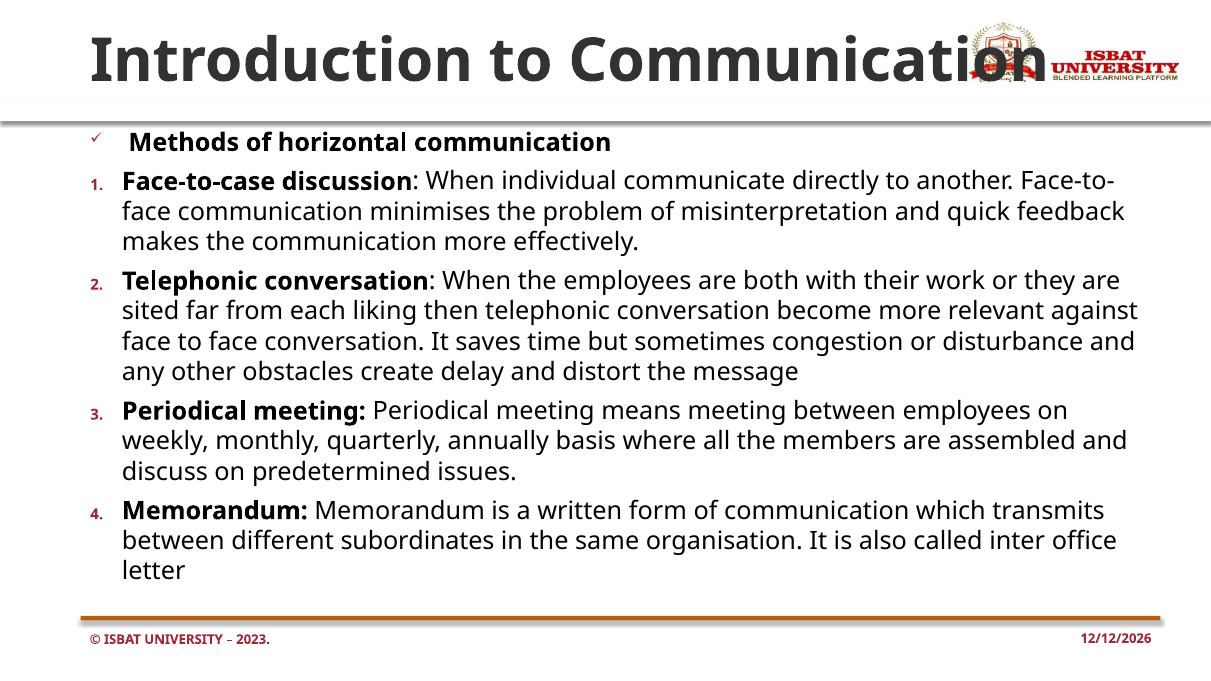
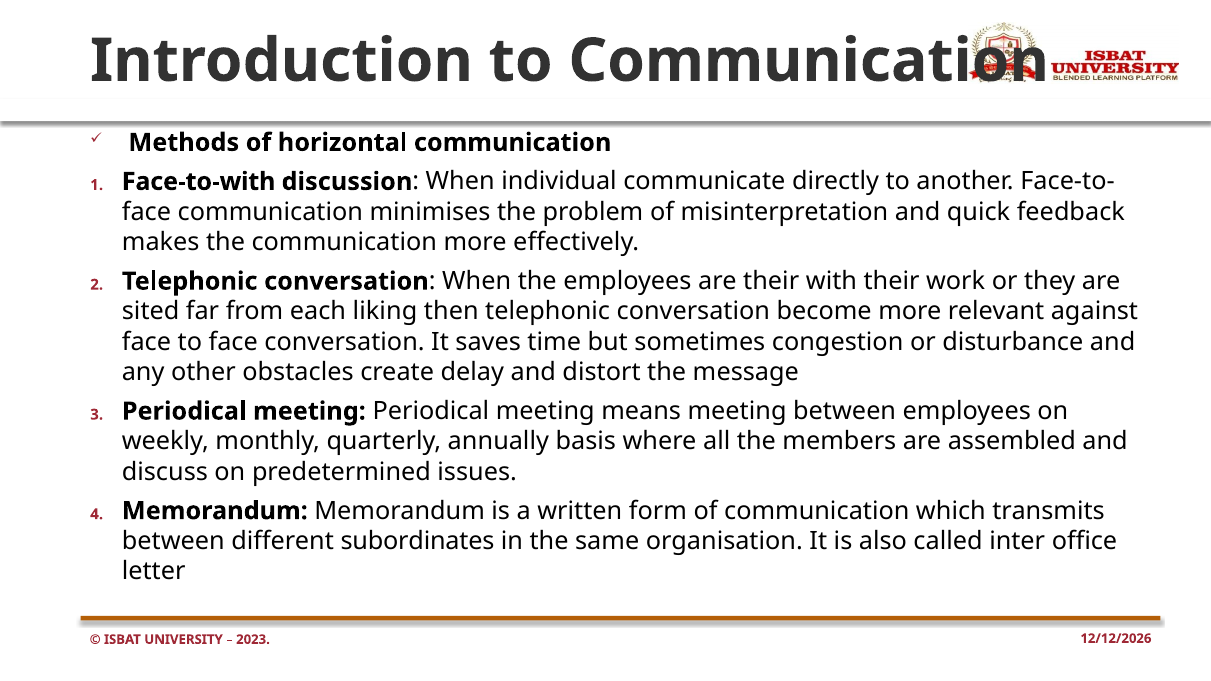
Face-to-case: Face-to-case -> Face-to-with (199, 182)
are both: both -> their (771, 281)
